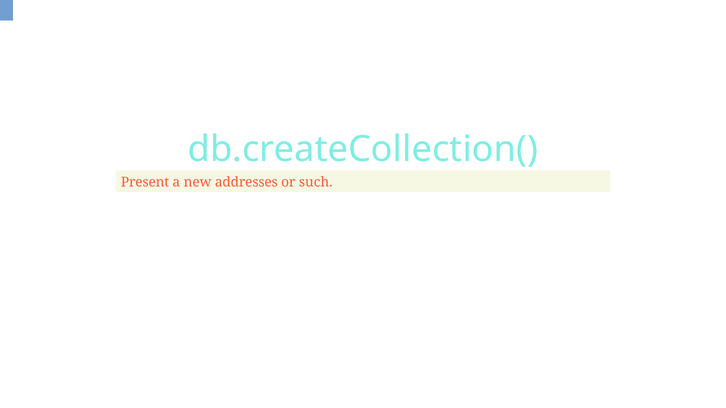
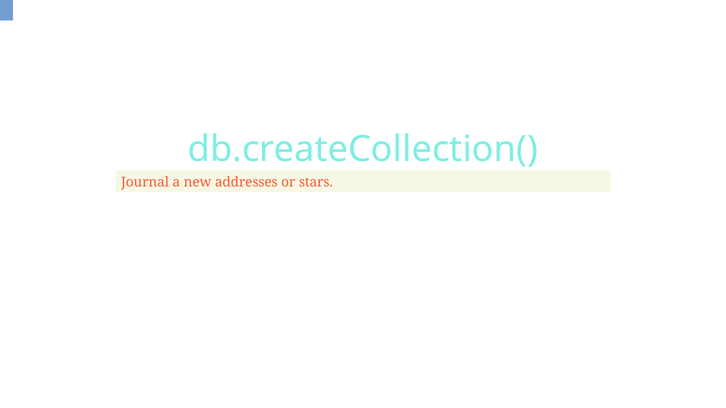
Present: Present -> Journal (145, 182)
such: such -> stars (316, 182)
